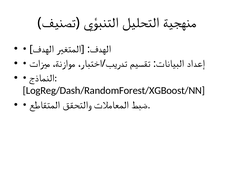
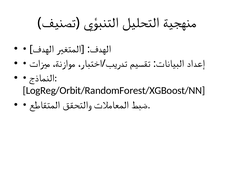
LogReg/Dash/RandomForest/XGBoost/NN: LogReg/Dash/RandomForest/XGBoost/NN -> LogReg/Orbit/RandomForest/XGBoost/NN (114, 91)
